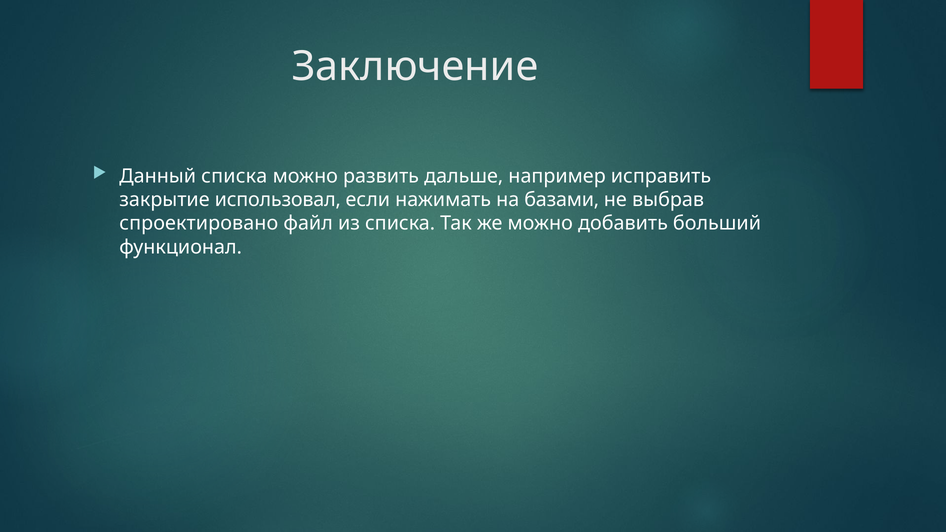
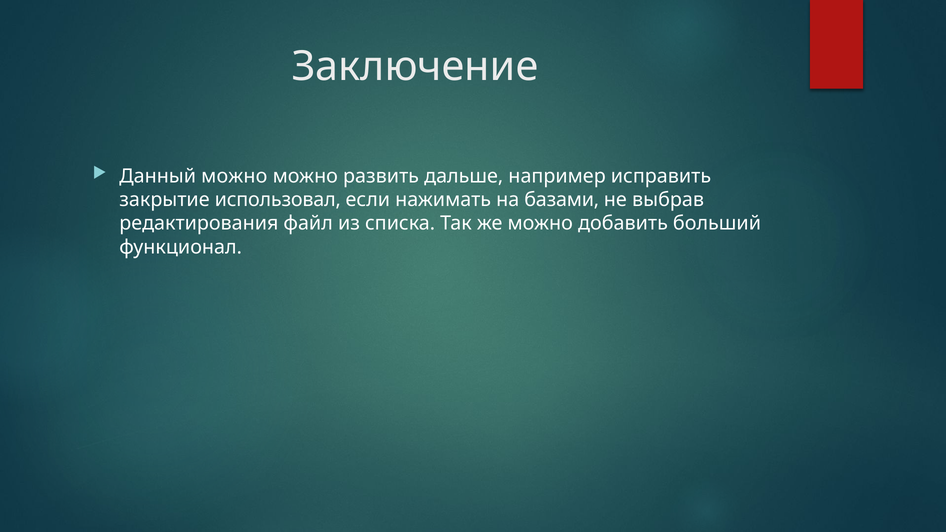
Данный списка: списка -> можно (234, 176)
спроектировано: спроектировано -> редактирования (199, 223)
